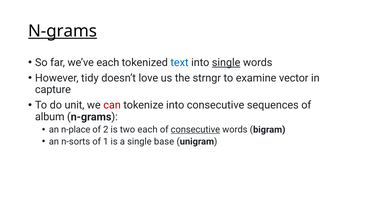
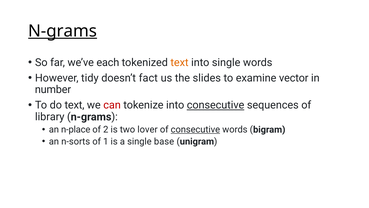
text colour: blue -> orange (180, 62)
single underline: present -> none (226, 62)
love: love -> fact (148, 78)
strngr: strngr -> slides (207, 78)
capture: capture -> number (53, 89)
do unit: unit -> text (74, 105)
consecutive underline: none -> present (216, 105)
album: album -> library (50, 117)
two each: each -> lover (148, 129)
